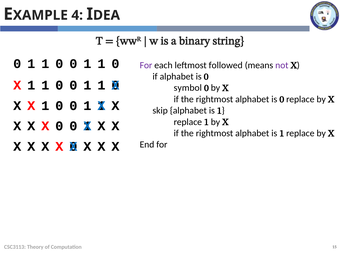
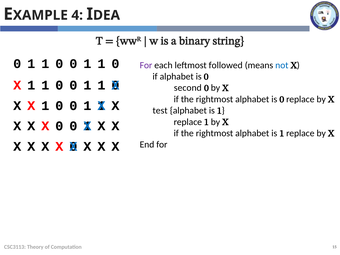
not colour: purple -> blue (282, 65)
symbol: symbol -> second (188, 88)
skip: skip -> test (160, 111)
